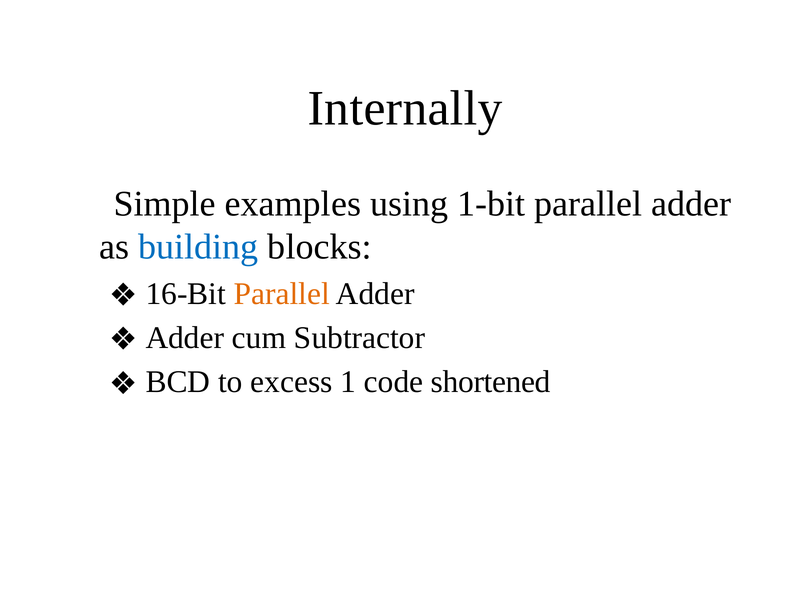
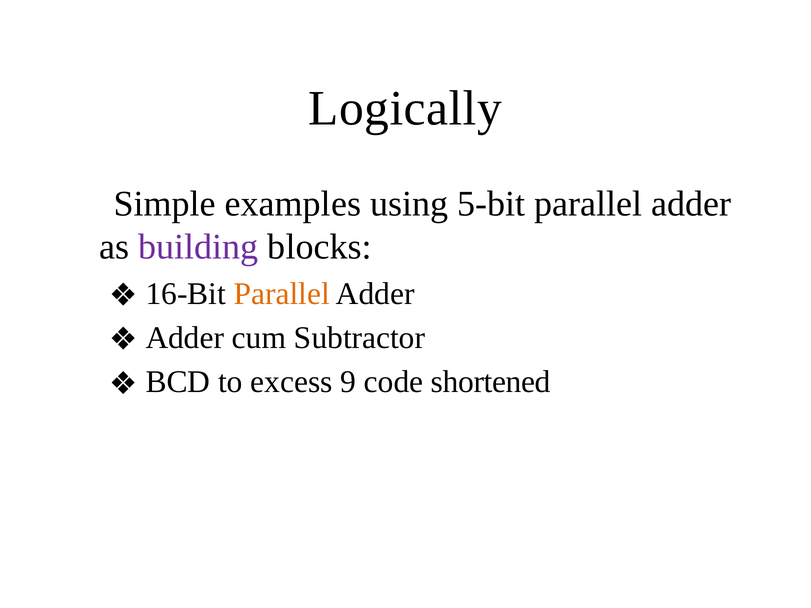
Internally: Internally -> Logically (405, 108)
1-bit: 1-bit -> 5-bit (491, 204)
building colour: blue -> purple (198, 247)
1: 1 -> 9 (348, 382)
